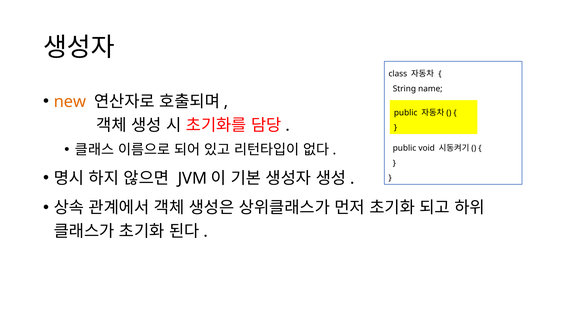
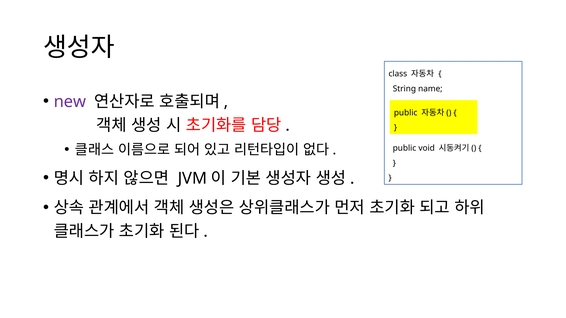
new colour: orange -> purple (70, 102)
